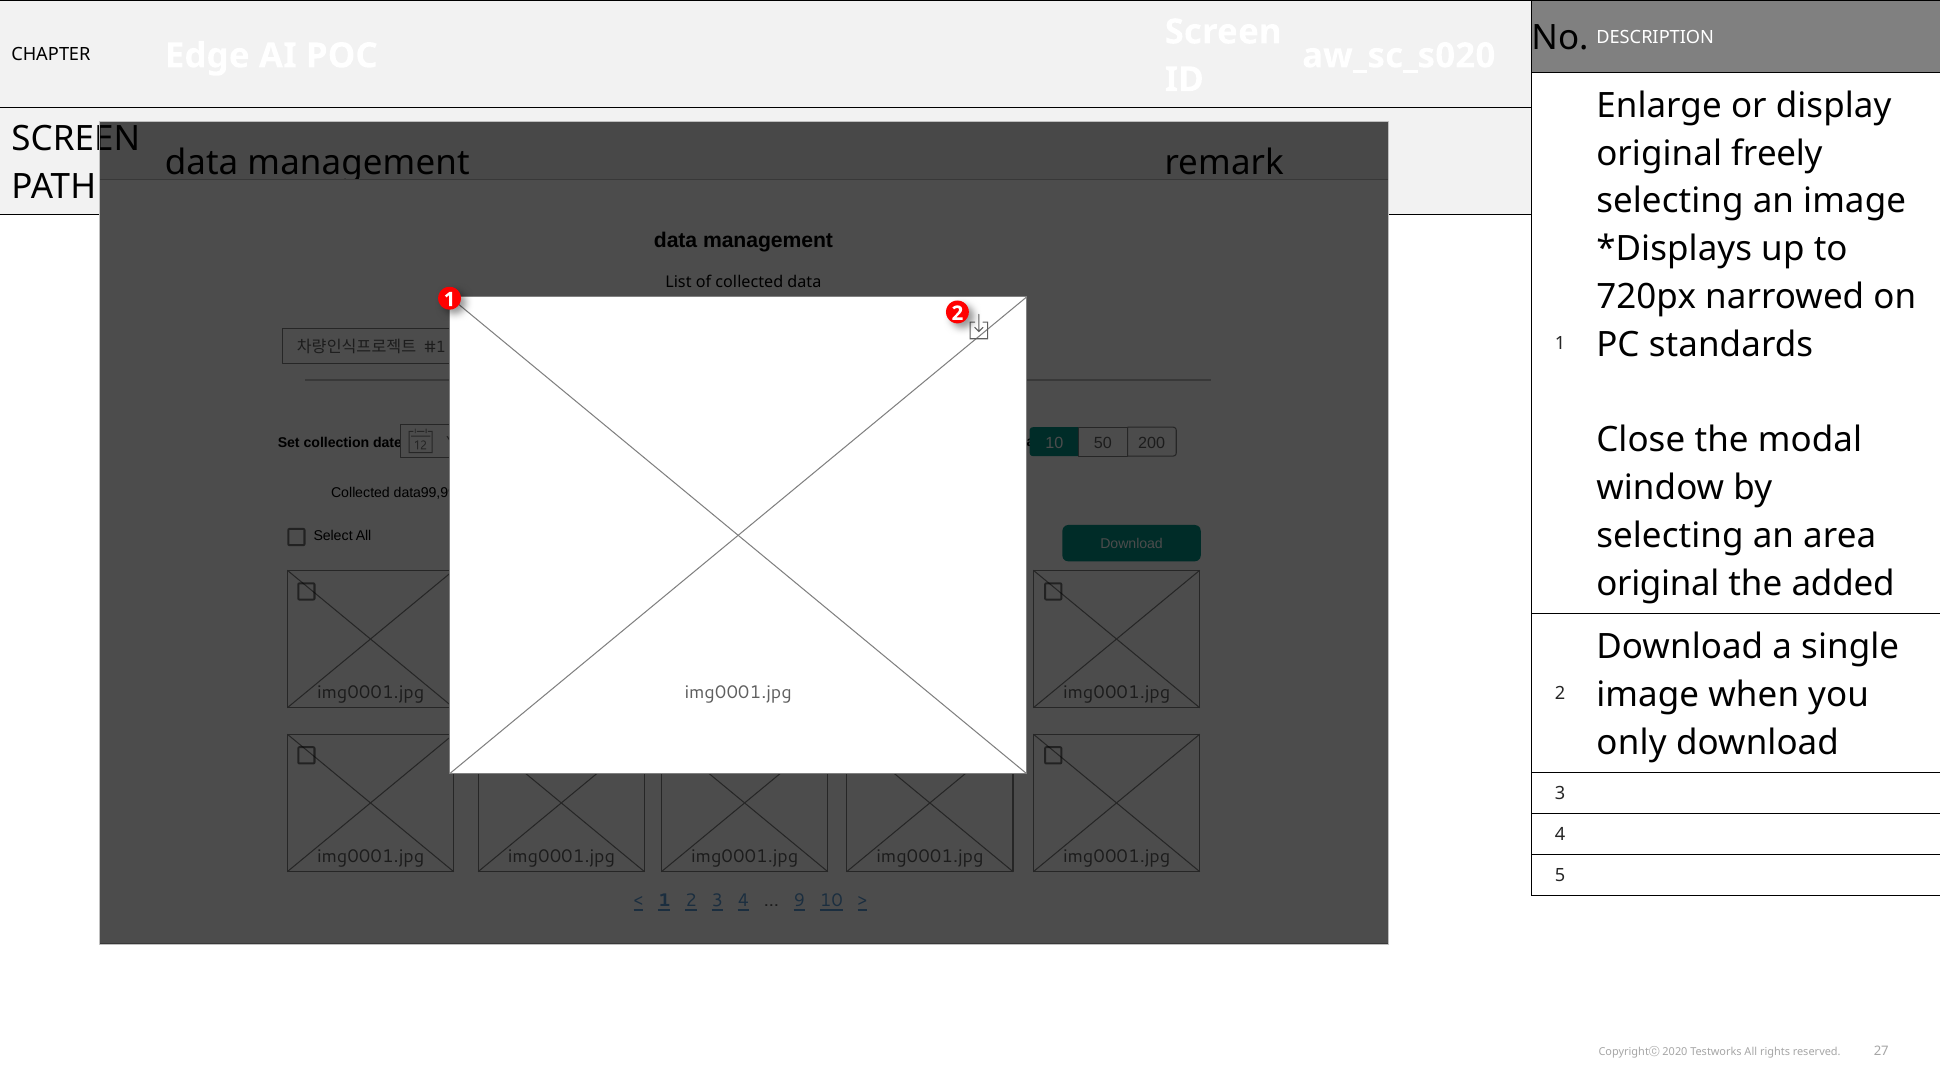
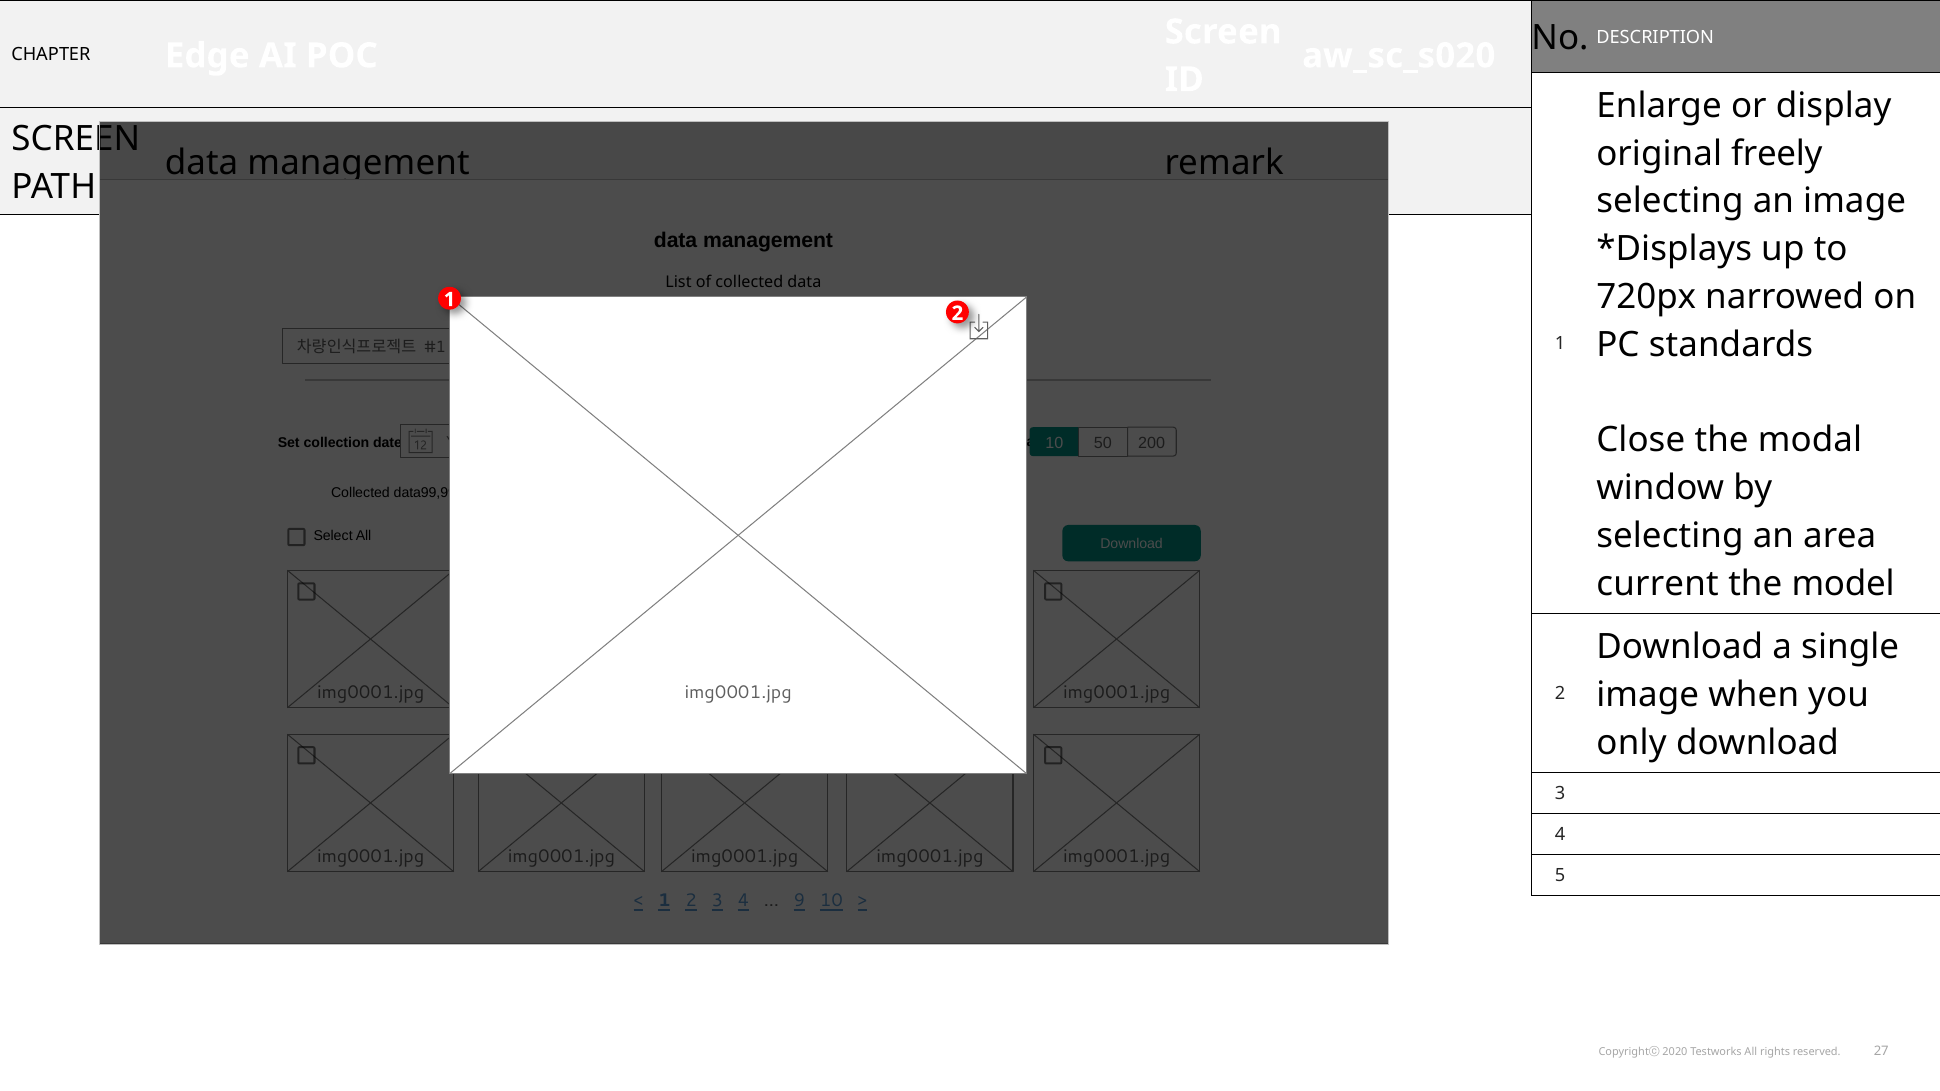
original: original -> current (1658, 584)
added: added -> model (1843, 584)
